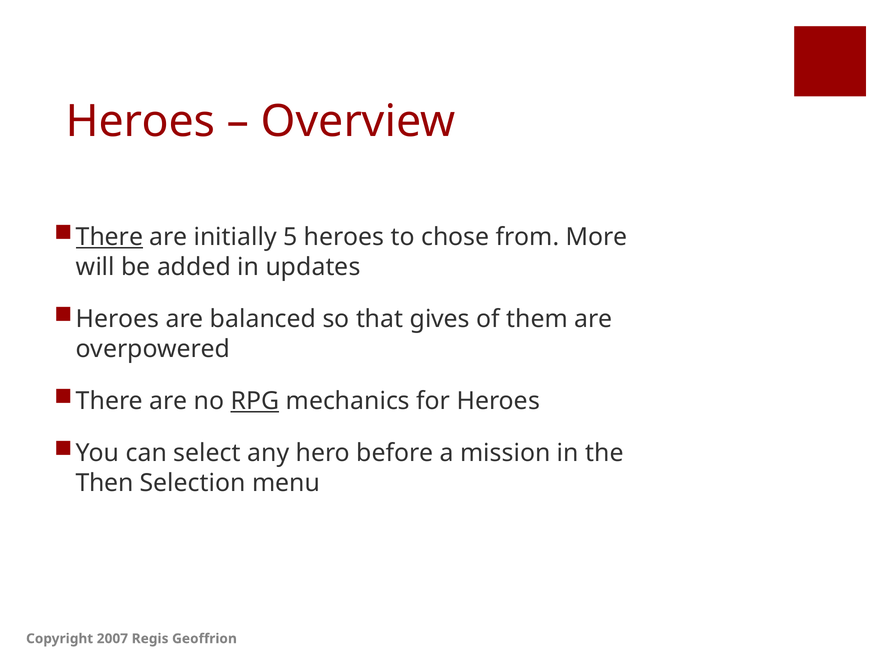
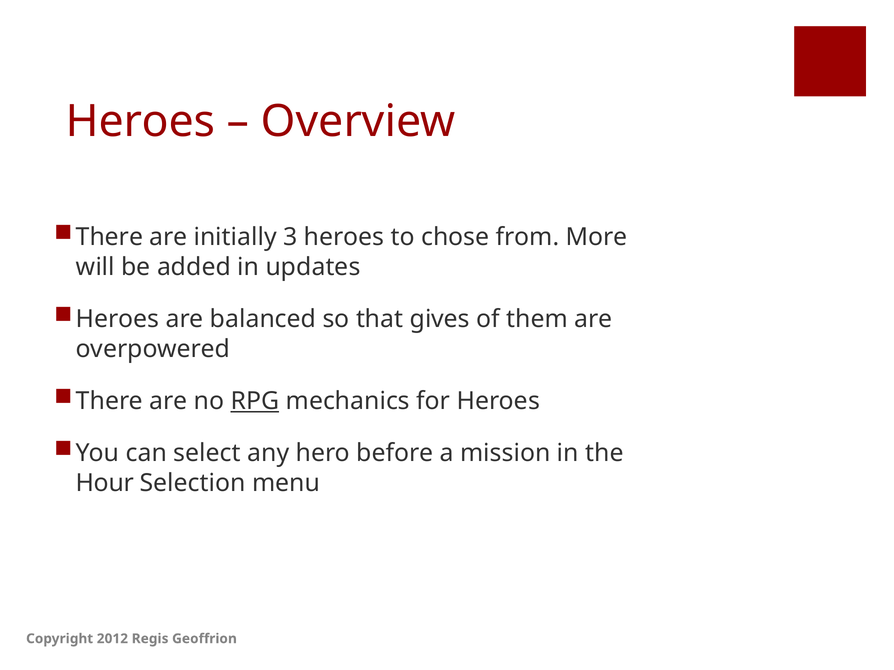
There underline: present -> none (110, 237)
5: 5 -> 3 (290, 237)
Then: Then -> Hour (105, 483)
2007: 2007 -> 2012 (112, 639)
